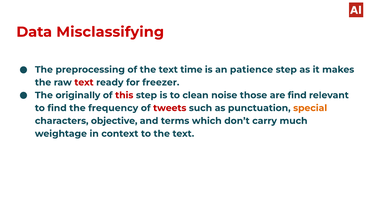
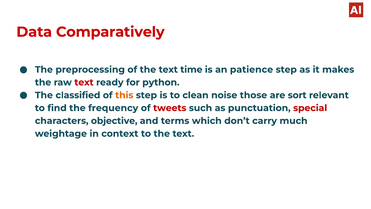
Misclassifying: Misclassifying -> Comparatively (110, 32)
freezer: freezer -> python (161, 82)
originally: originally -> classified (78, 95)
this colour: red -> orange (124, 95)
are find: find -> sort (297, 95)
special colour: orange -> red (310, 108)
